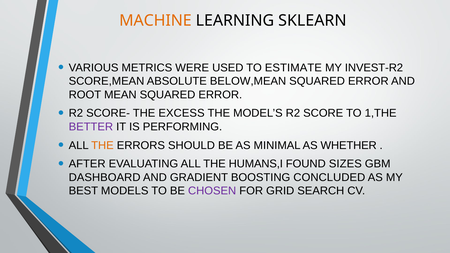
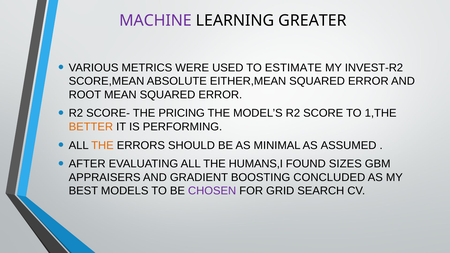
MACHINE colour: orange -> purple (155, 21)
SKLEARN: SKLEARN -> GREATER (312, 21)
BELOW,MEAN: BELOW,MEAN -> EITHER,MEAN (248, 81)
EXCESS: EXCESS -> PRICING (182, 113)
BETTER colour: purple -> orange (91, 127)
WHETHER: WHETHER -> ASSUMED (349, 145)
DASHBOARD: DASHBOARD -> APPRAISERS (105, 177)
